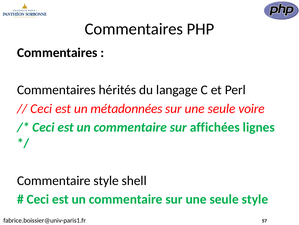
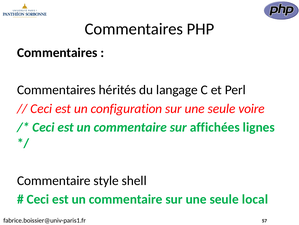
métadonnées: métadonnées -> configuration (126, 108)
seule style: style -> local (255, 199)
